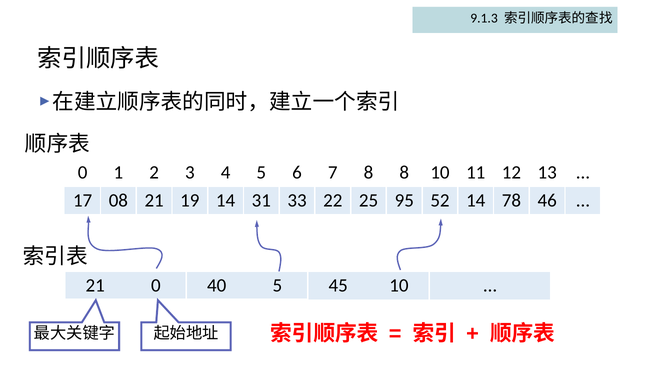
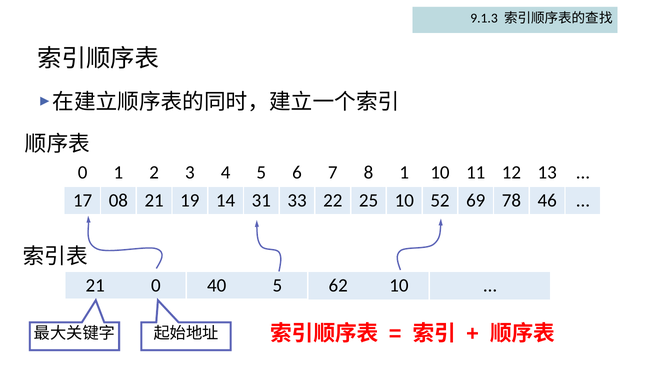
8 8: 8 -> 1 (404, 173)
25 95: 95 -> 10 (404, 201)
52 14: 14 -> 69 (476, 201)
45: 45 -> 62 (338, 286)
